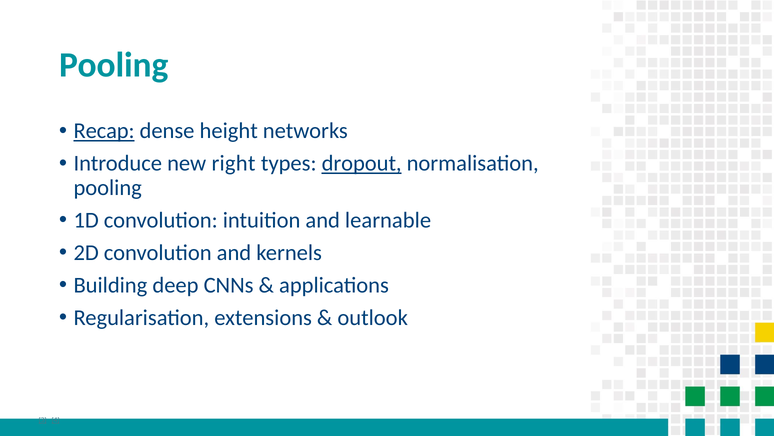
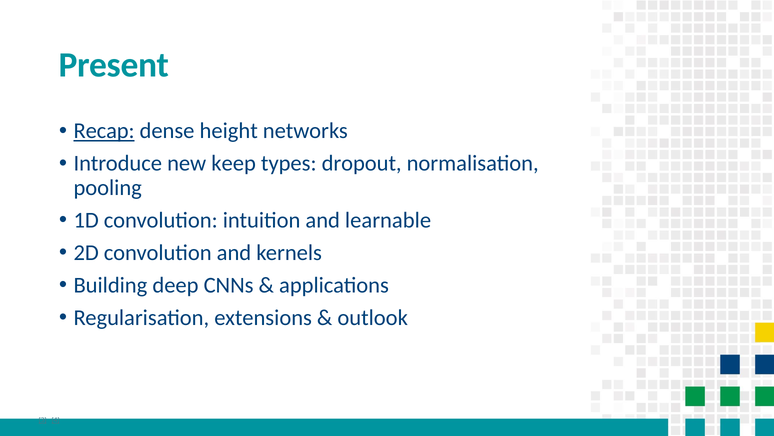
Pooling: Pooling -> Present (114, 65)
right: right -> keep (234, 163)
dropout underline: present -> none (362, 163)
